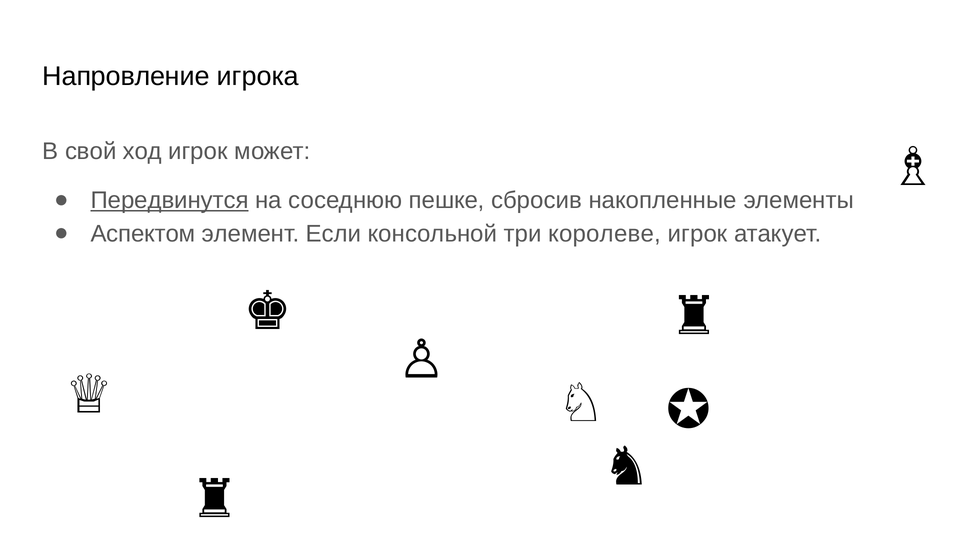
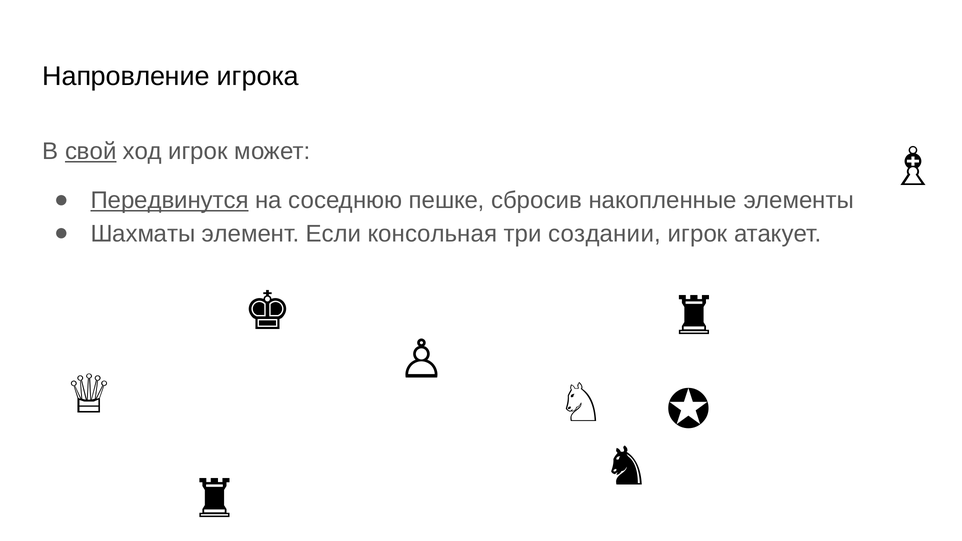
свой underline: none -> present (91, 151)
Аспектом: Аспектом -> Шахматы (143, 234)
консольной: консольной -> консольная (432, 234)
королеве: королеве -> создании (605, 234)
